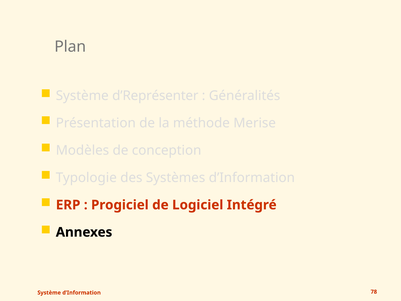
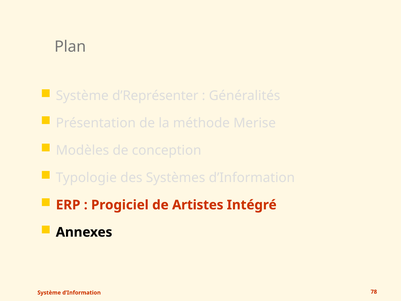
Logiciel: Logiciel -> Artistes (198, 205)
